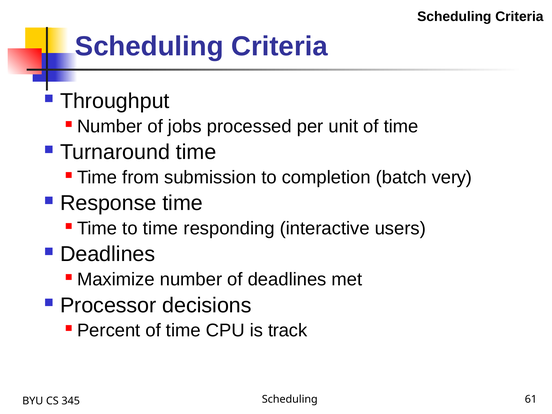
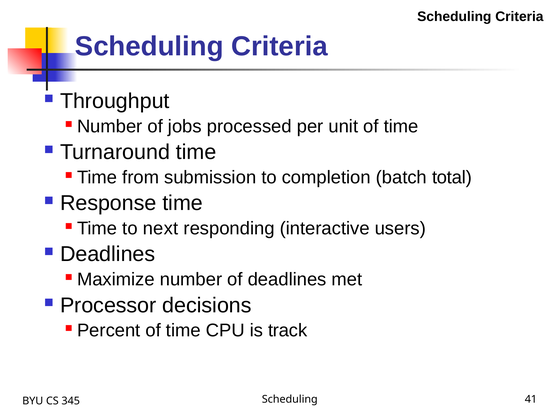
very: very -> total (452, 177)
to time: time -> next (161, 228)
61: 61 -> 41 (531, 399)
